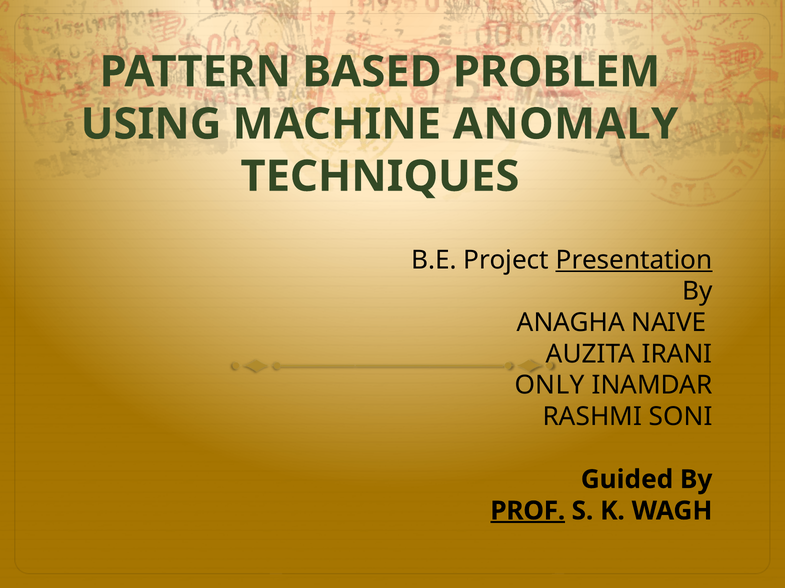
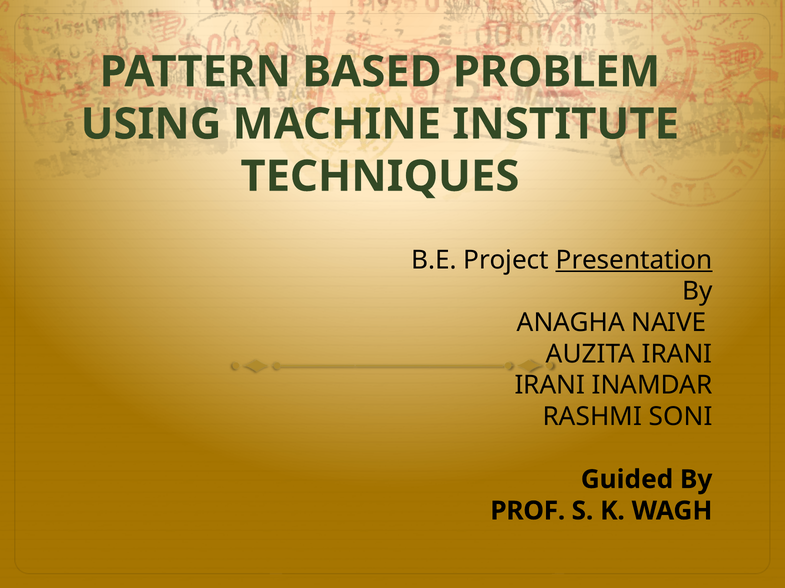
ANOMALY: ANOMALY -> INSTITUTE (566, 124)
ONLY: ONLY -> IRANI (550, 386)
PROF underline: present -> none (528, 511)
